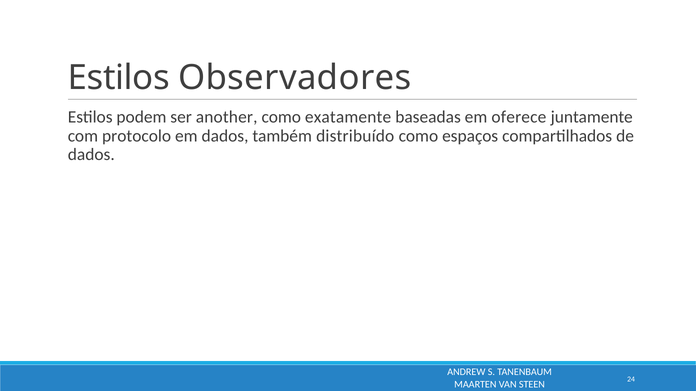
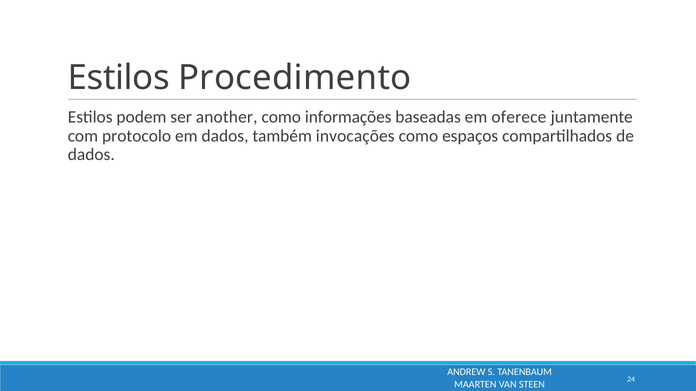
Observadores: Observadores -> Procedimento (295, 78)
exatamente: exatamente -> informações (348, 117)
distribuído: distribuído -> invocações (355, 136)
